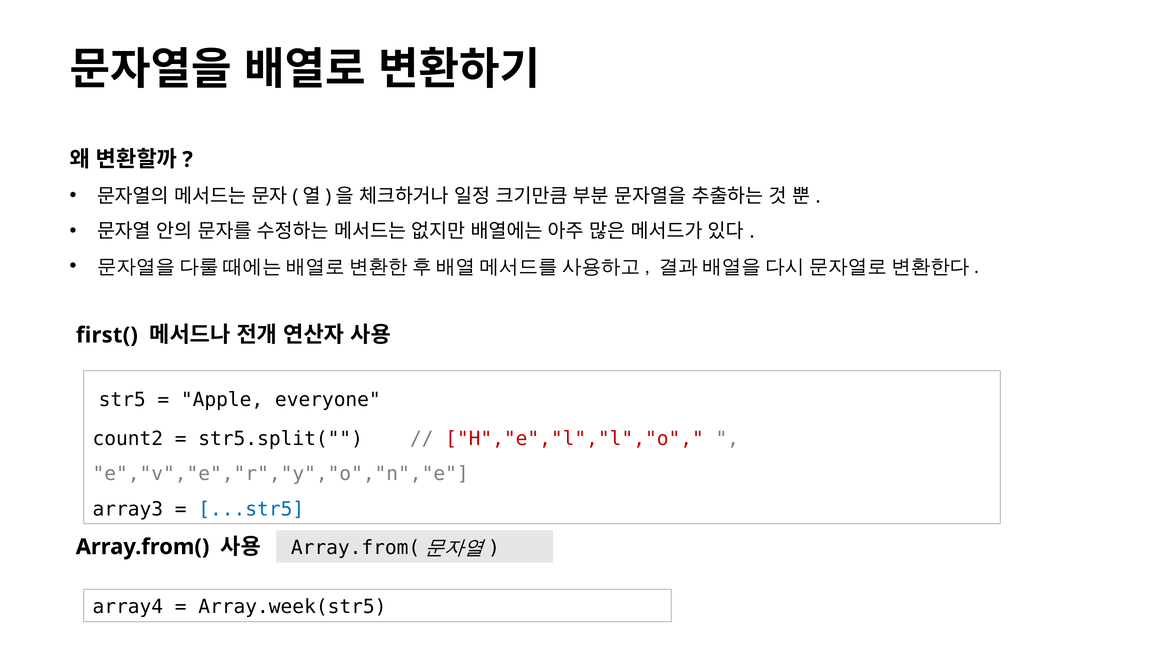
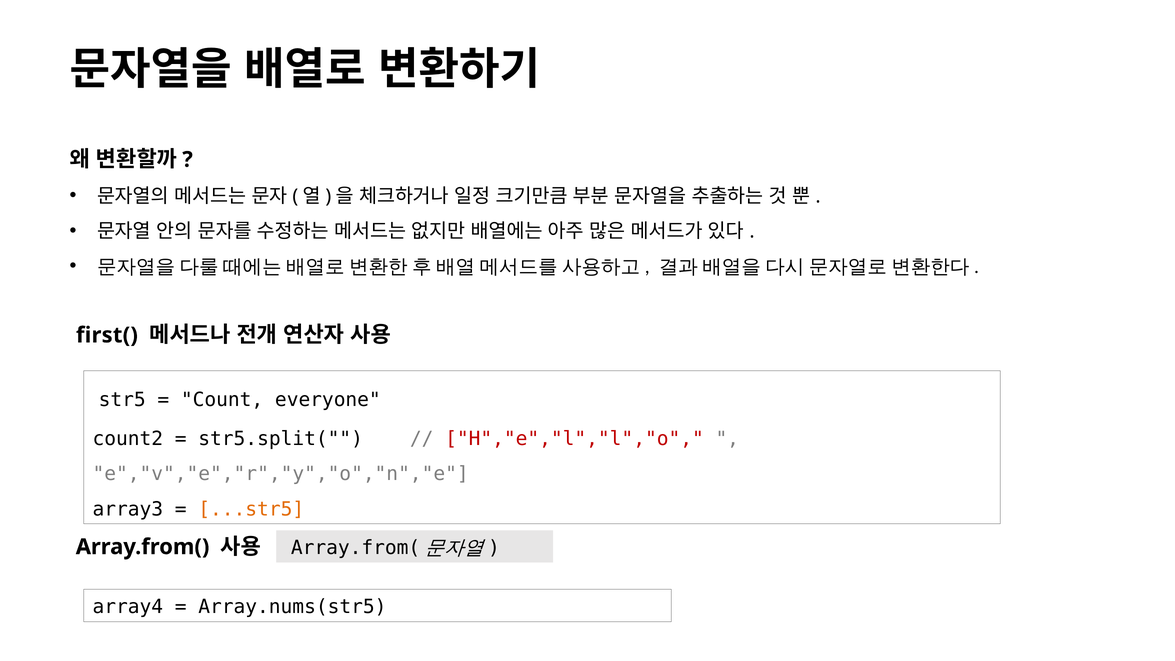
Apple: Apple -> Count (222, 400)
...str5 colour: blue -> orange (251, 509)
Array.week(str5: Array.week(str5 -> Array.nums(str5 (292, 607)
